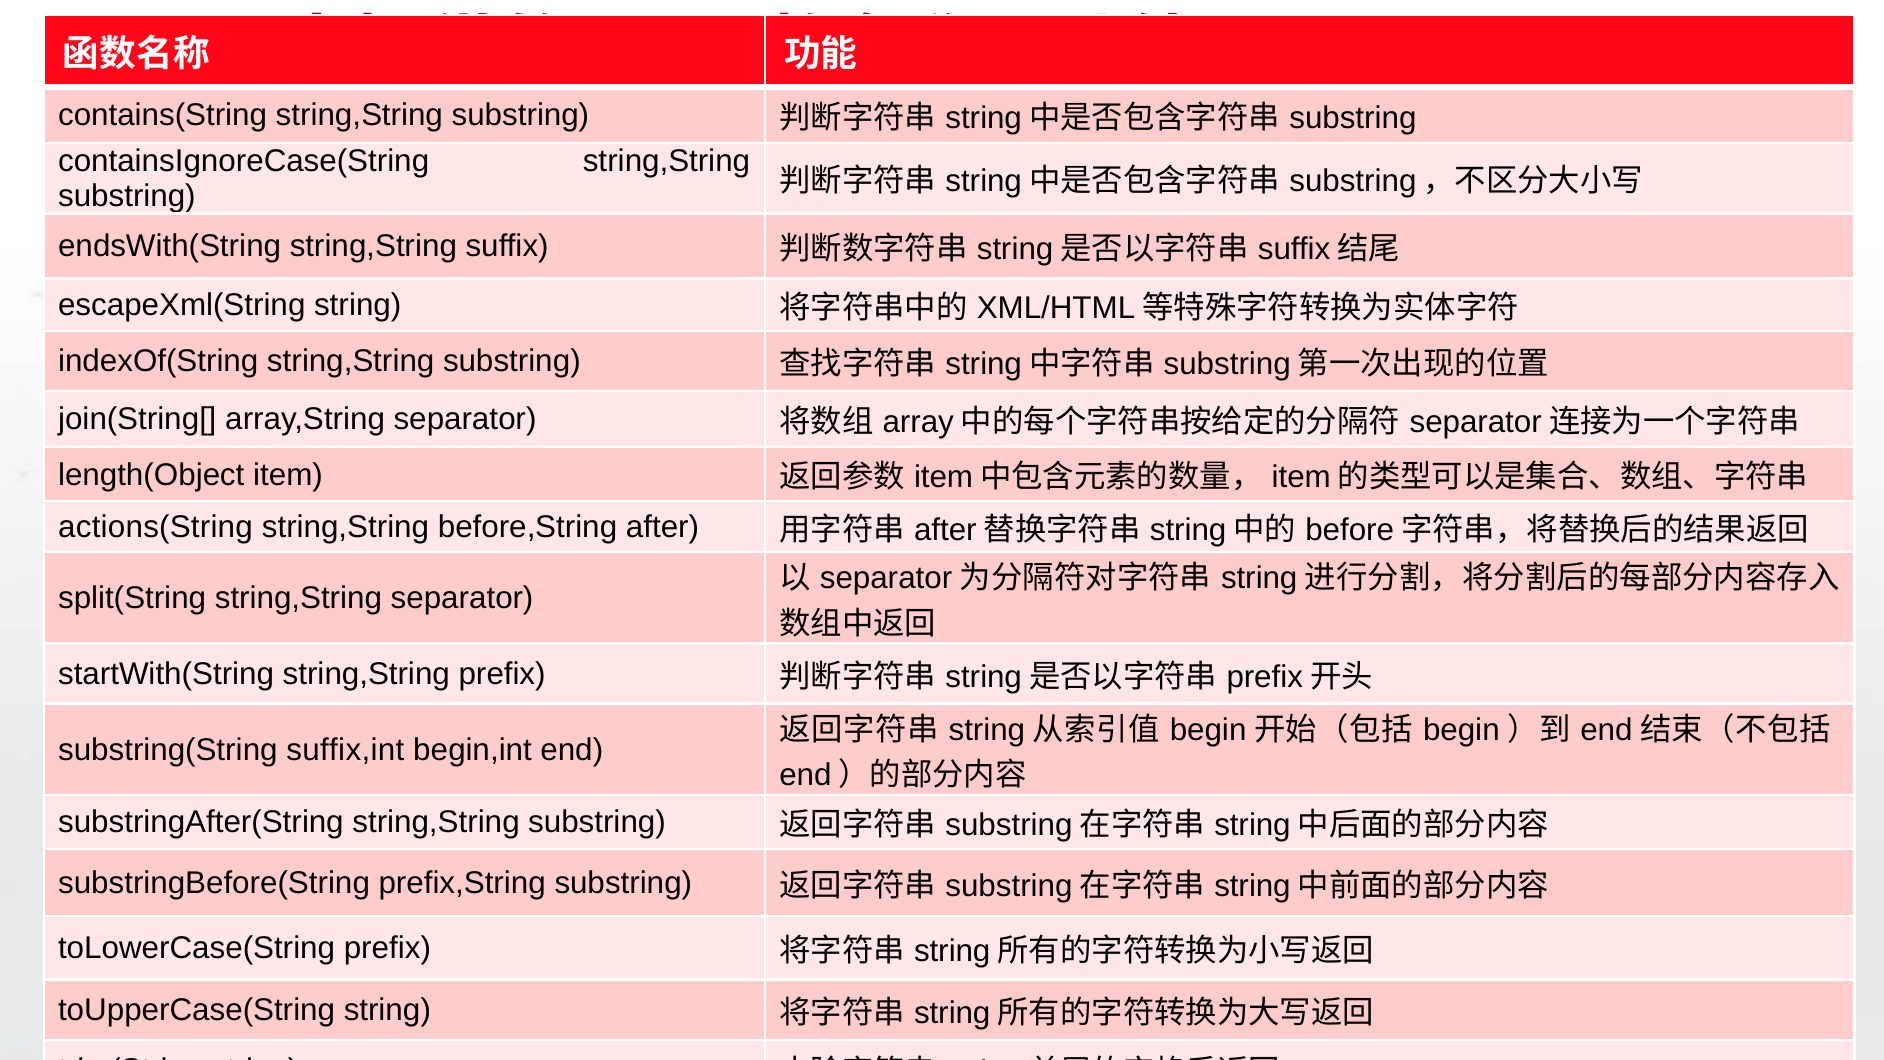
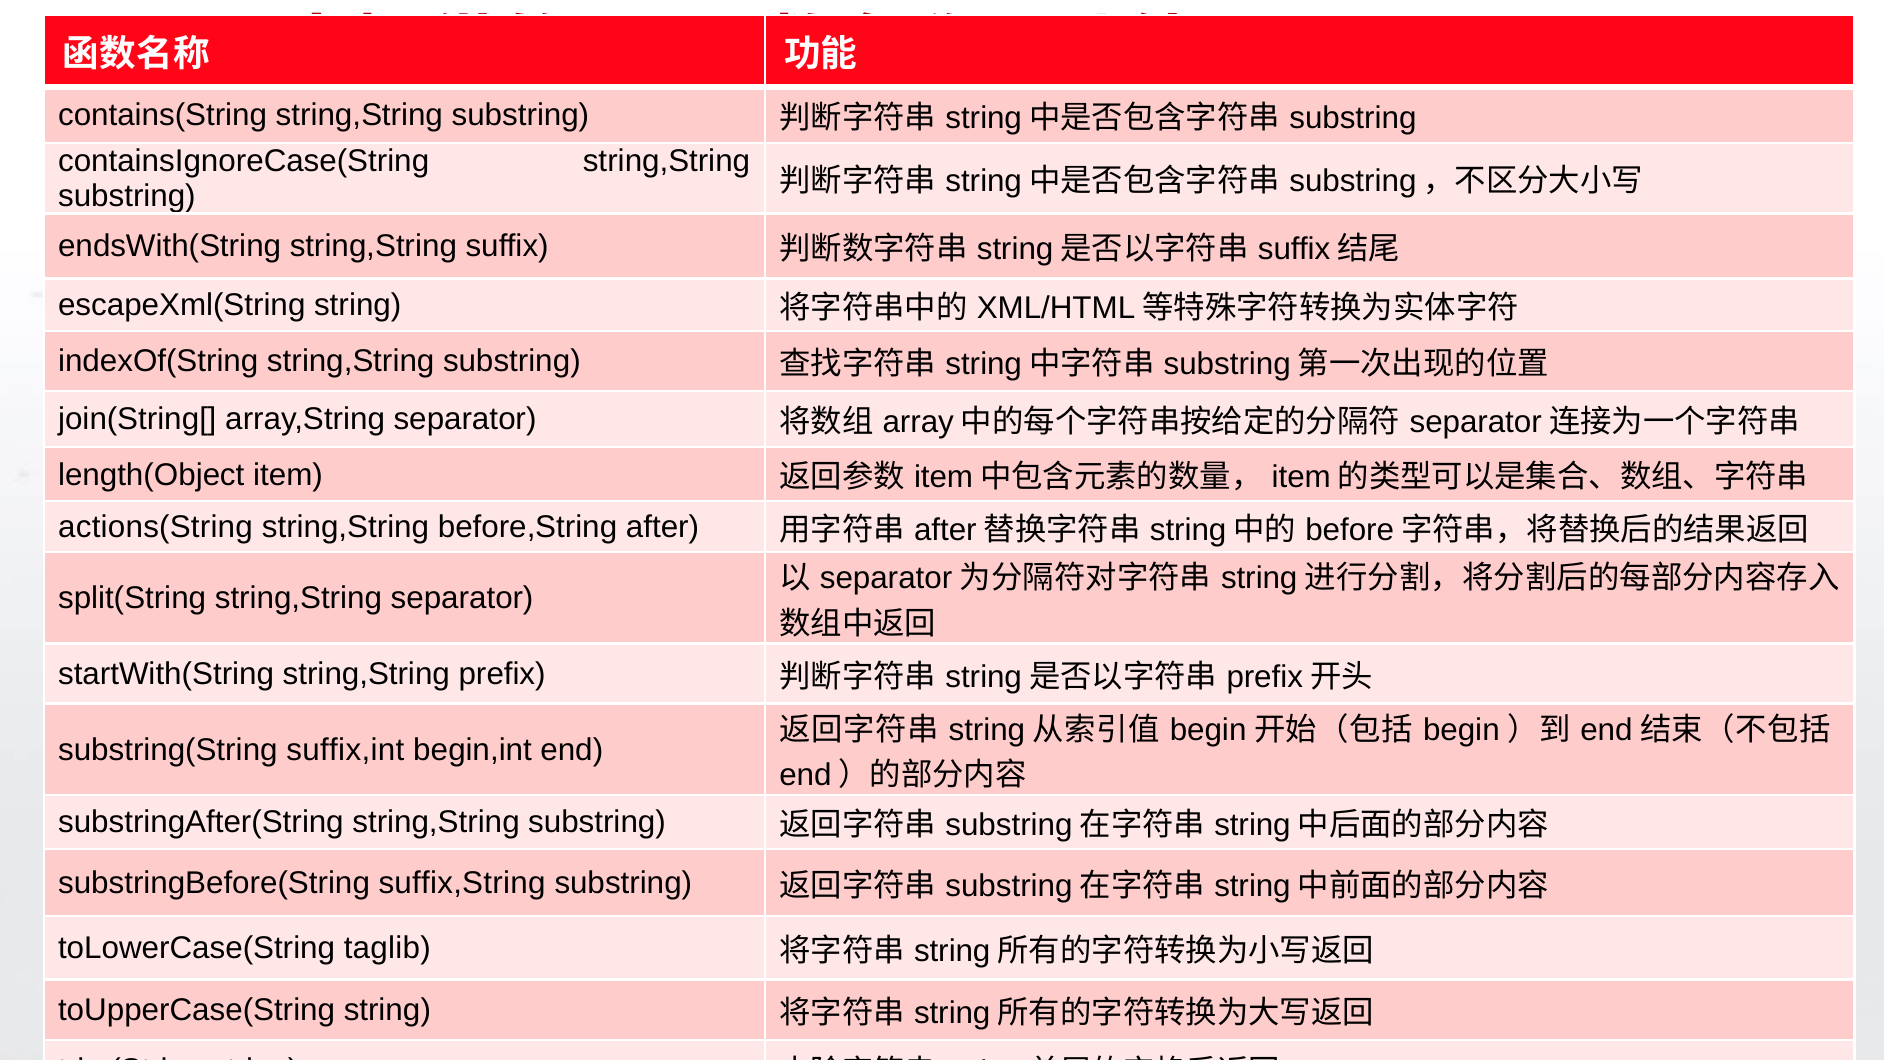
prefix,String: prefix,String -> suffix,String (462, 883)
toLowerCase(String prefix: prefix -> taglib (387, 948)
